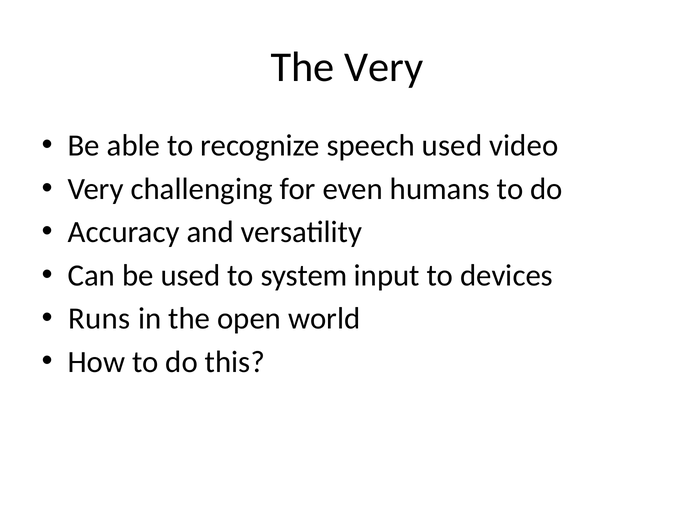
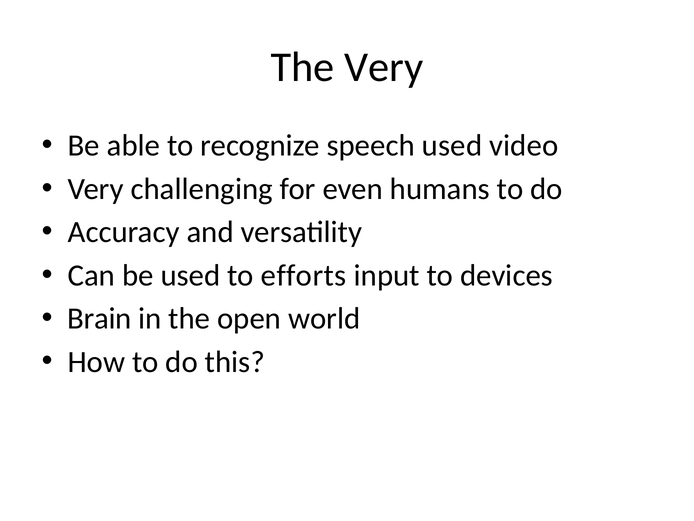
system: system -> efforts (304, 275)
Runs: Runs -> Brain (100, 318)
